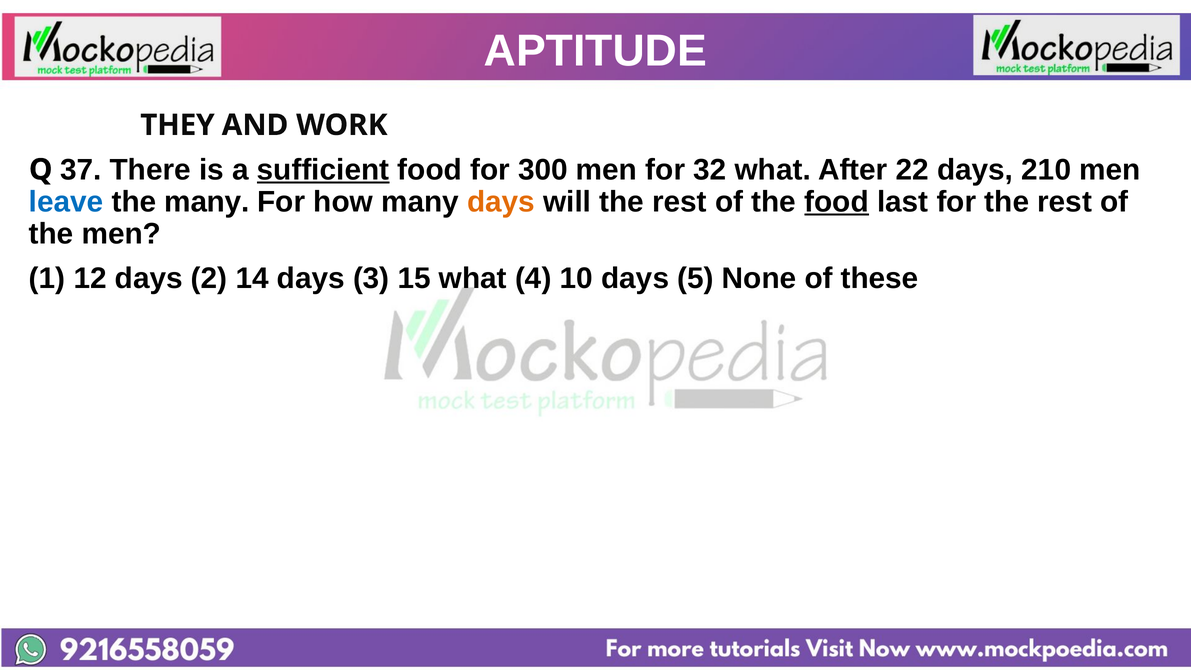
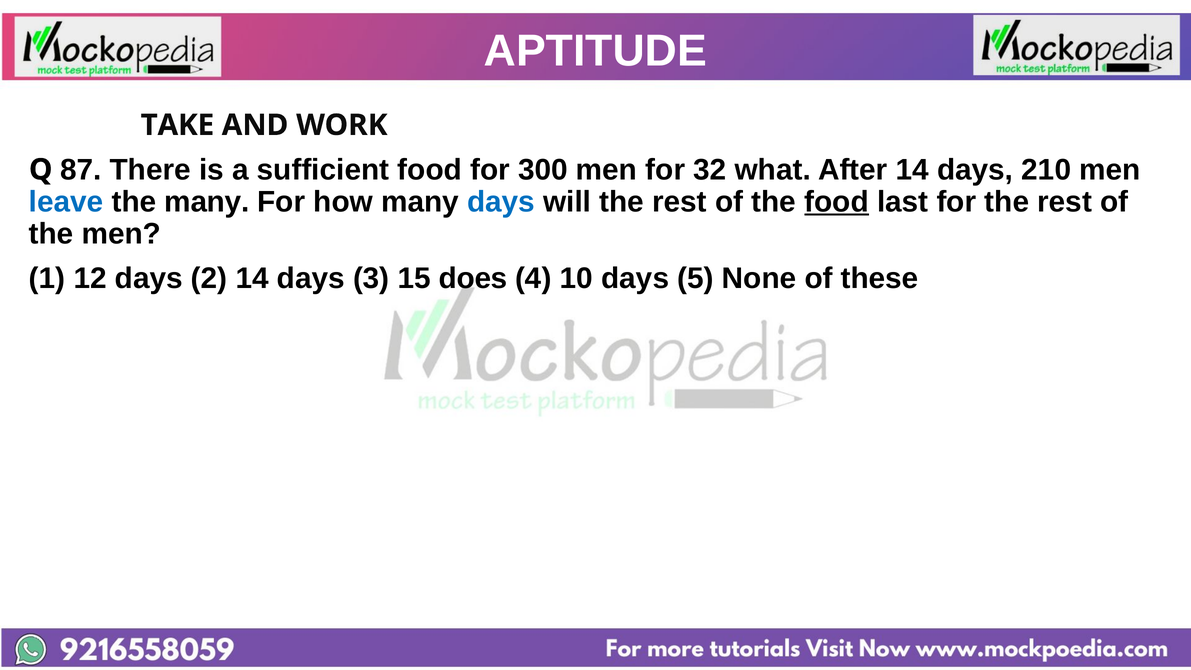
THEY: THEY -> TAKE (177, 125)
37: 37 -> 87 (81, 170)
sufficient underline: present -> none (323, 170)
After 22: 22 -> 14 (912, 170)
days colour: orange -> blue (501, 202)
15 what: what -> does (473, 279)
